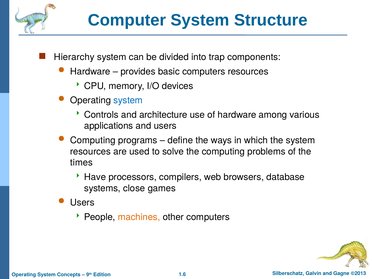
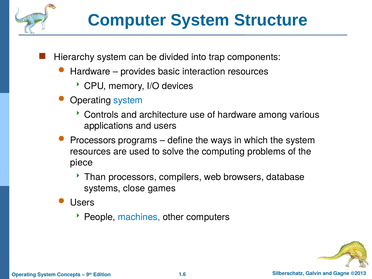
basic computers: computers -> interaction (204, 72)
Computing: Computing -> Processors (93, 140)
times: times -> piece (82, 163)
Have: Have -> Than (95, 177)
machines colour: orange -> blue (139, 217)
